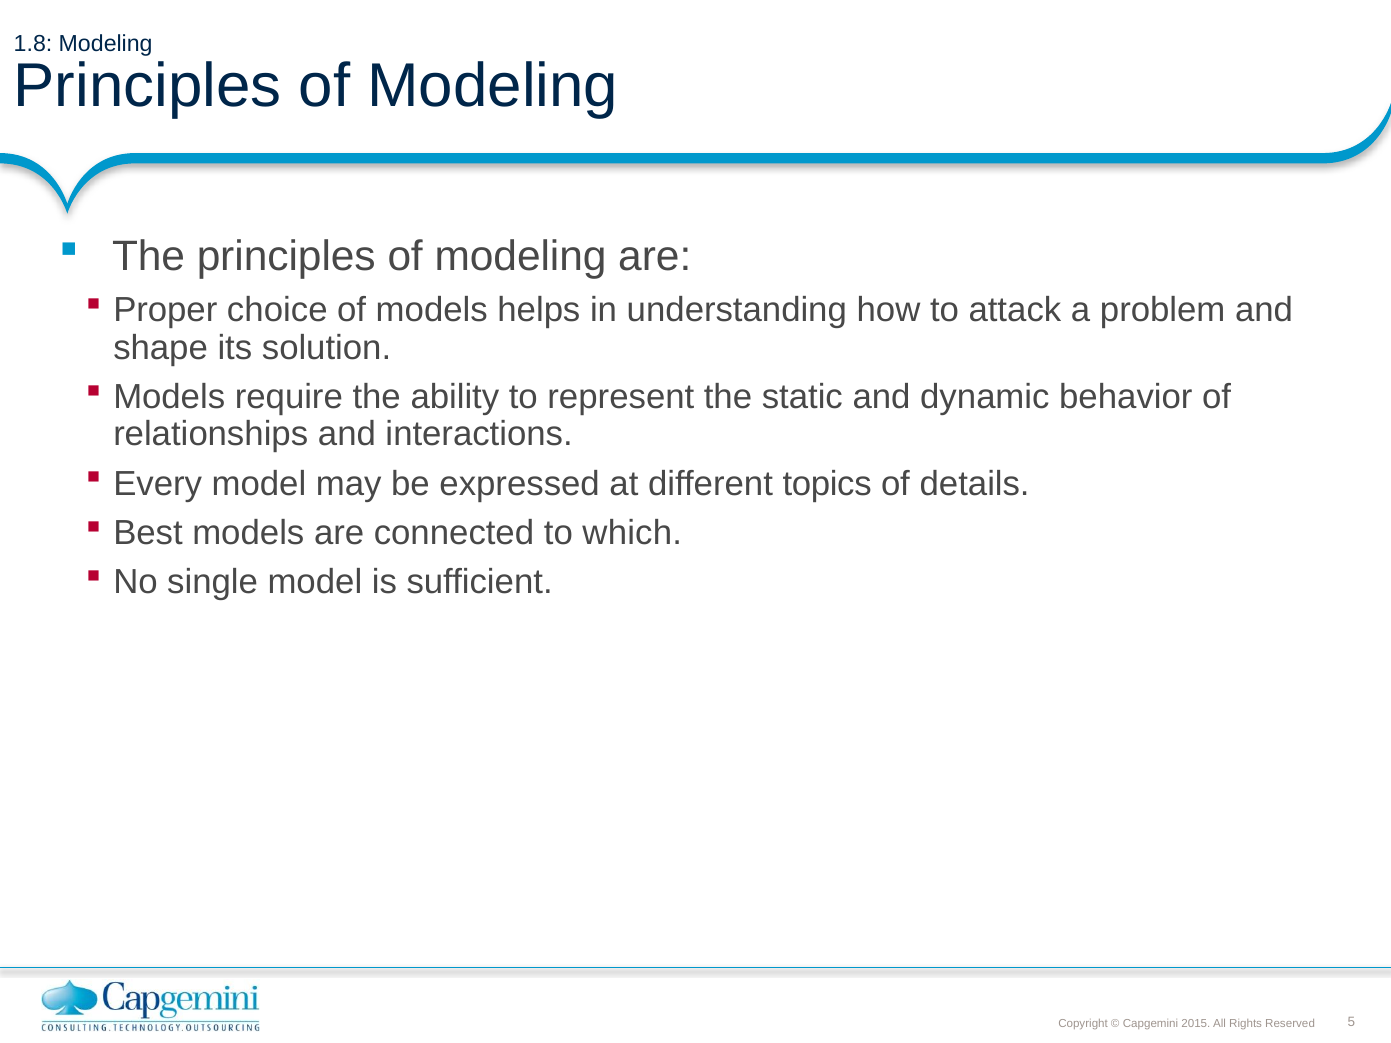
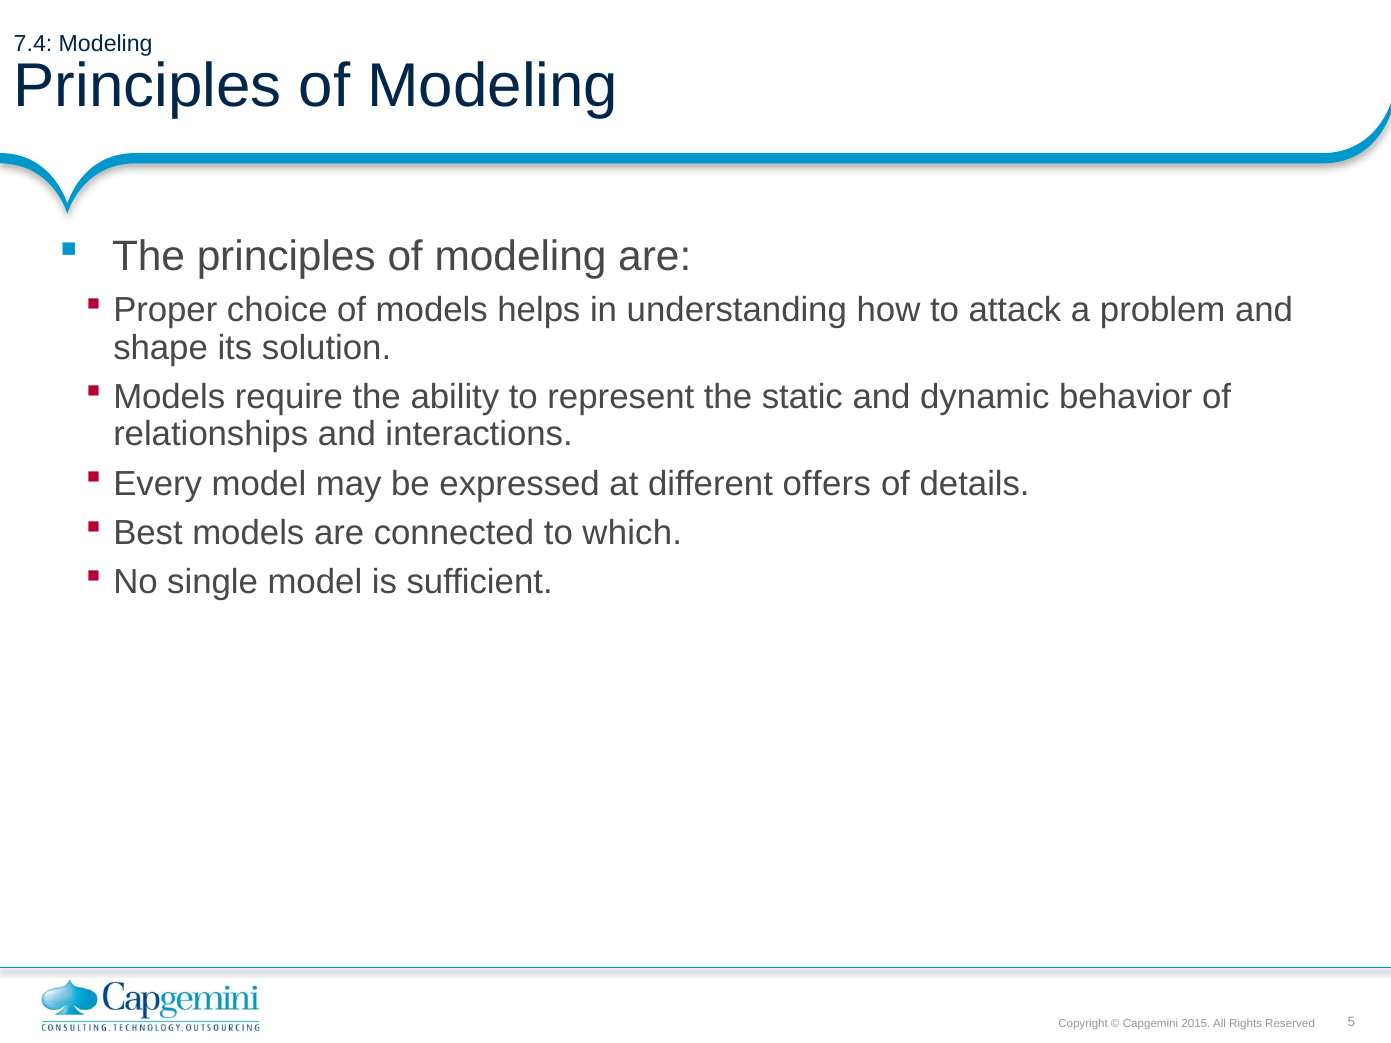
1.8: 1.8 -> 7.4 (33, 44)
topics: topics -> offers (827, 484)
